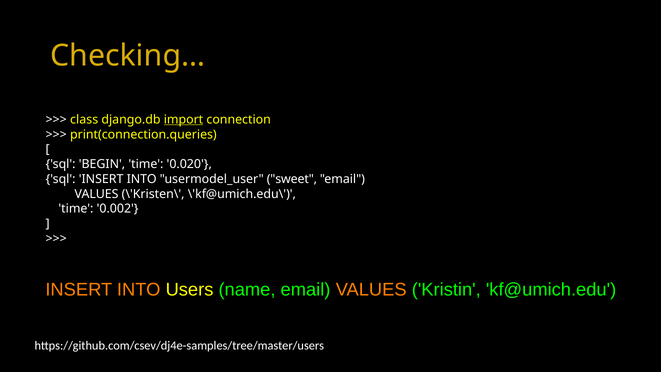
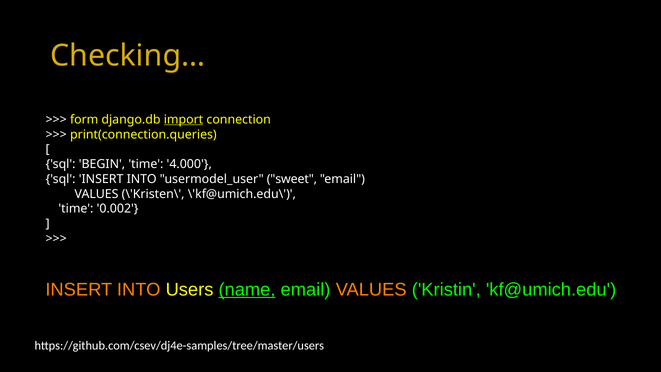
class: class -> form (84, 119)
0.020: 0.020 -> 4.000 (189, 164)
name underline: none -> present (247, 290)
